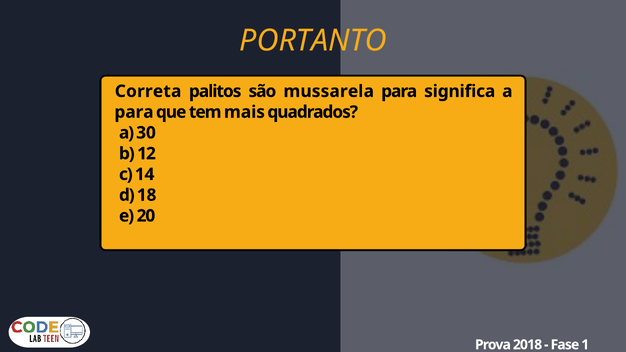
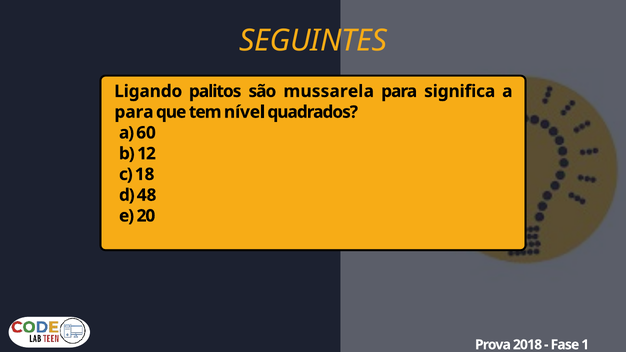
PORTANTO: PORTANTO -> SEGUINTES (313, 41)
Correta: Correta -> Ligando (148, 91)
mais: mais -> nível (245, 112)
30: 30 -> 60 (146, 133)
14: 14 -> 18 (145, 174)
18: 18 -> 48 (147, 195)
